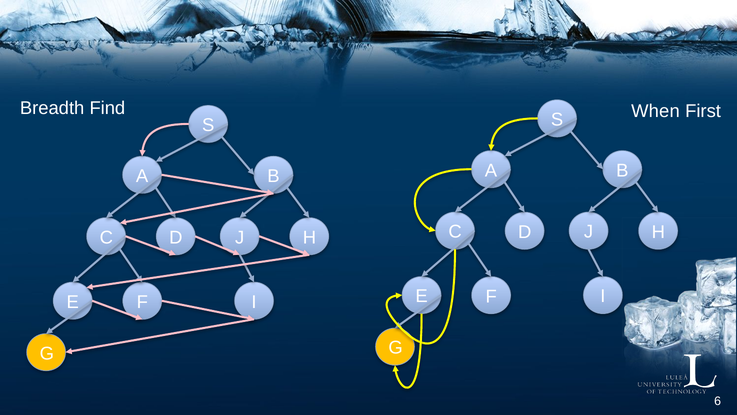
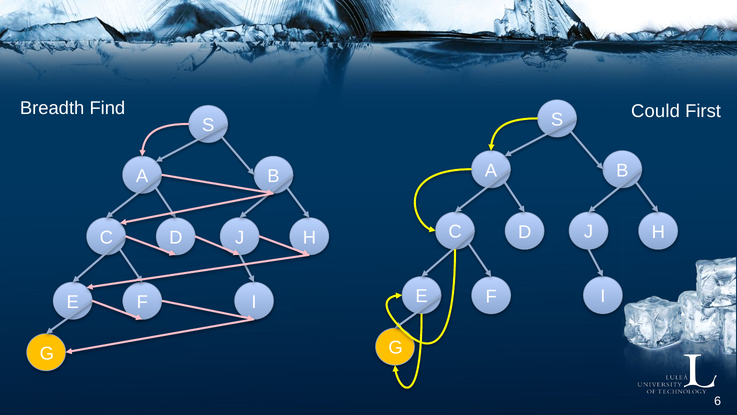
When: When -> Could (655, 111)
